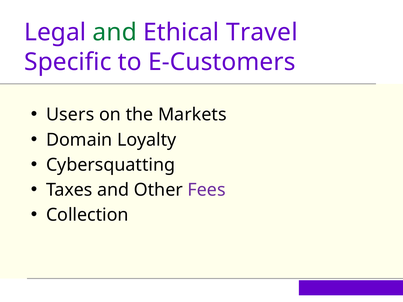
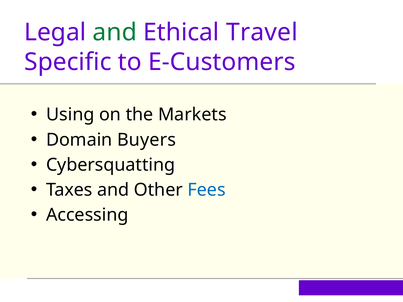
Users: Users -> Using (70, 115)
Loyalty: Loyalty -> Buyers (147, 140)
Fees colour: purple -> blue (207, 190)
Collection: Collection -> Accessing (87, 215)
